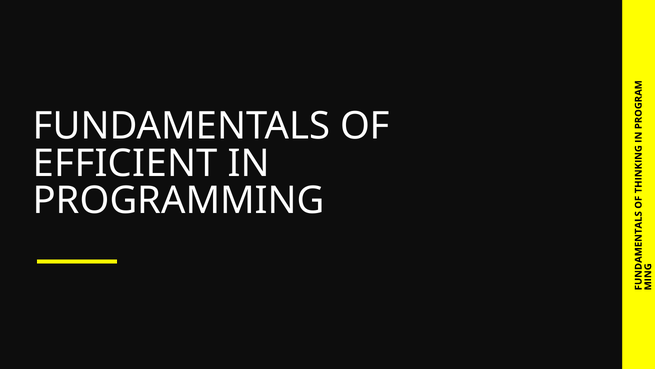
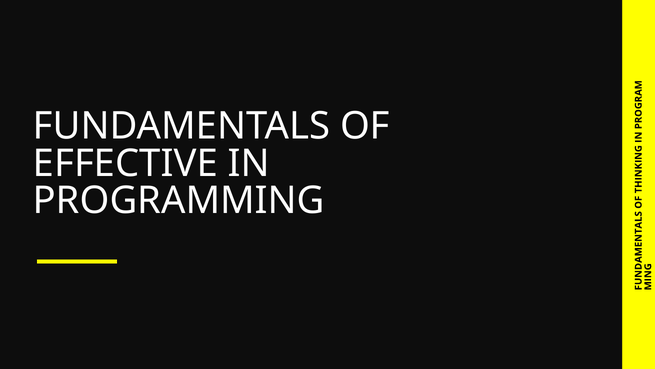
EFFICIENT: EFFICIENT -> EFFECTIVE (125, 163)
